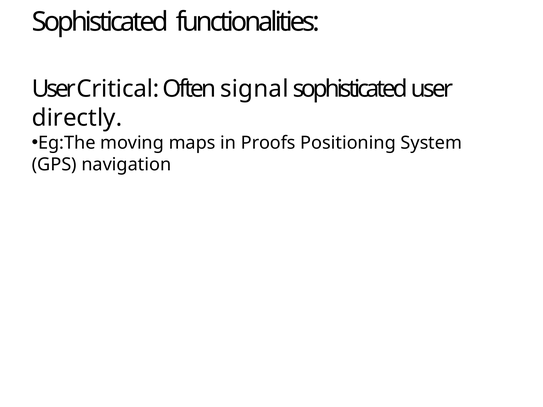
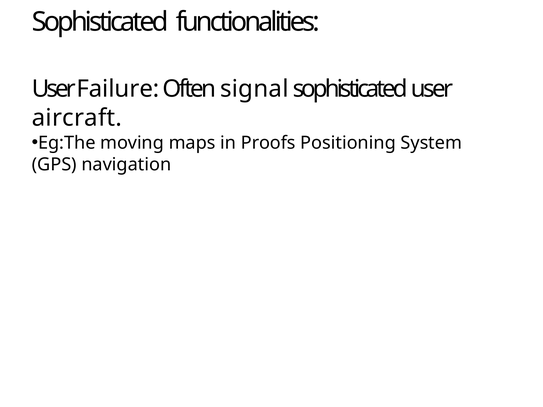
Critical: Critical -> Failure (118, 89)
directly: directly -> aircraft (77, 118)
